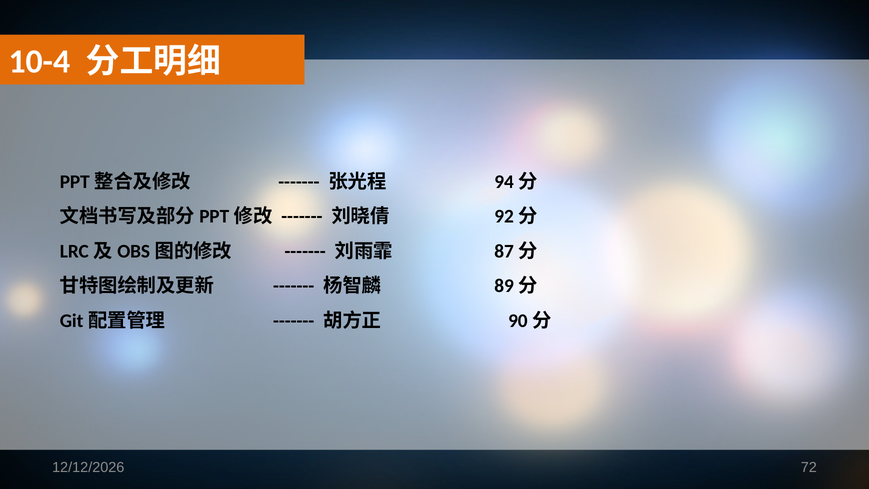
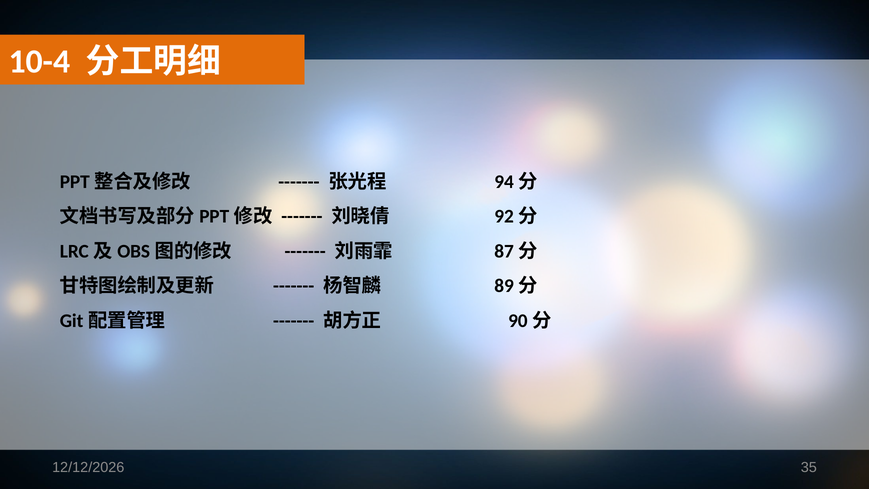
72: 72 -> 35 (809, 467)
